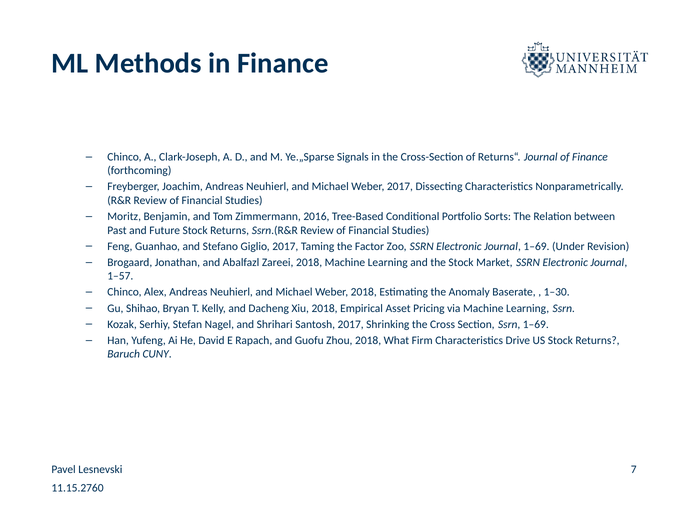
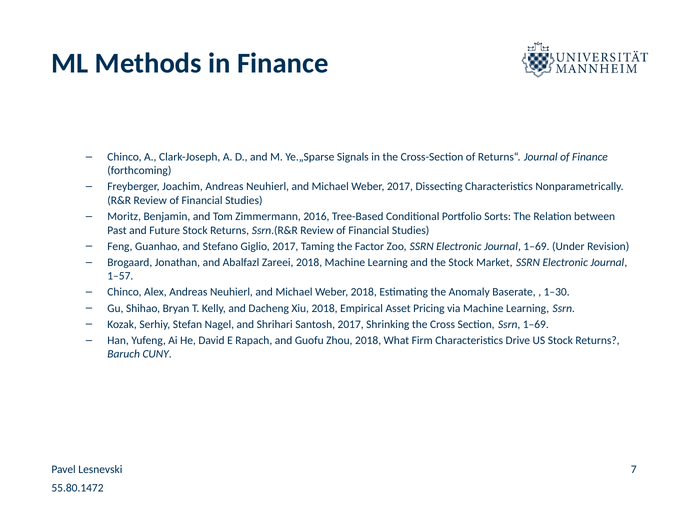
11.15.2760: 11.15.2760 -> 55.80.1472 (78, 488)
